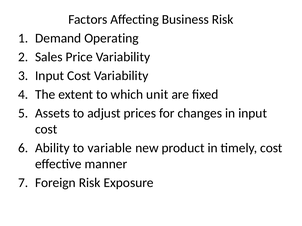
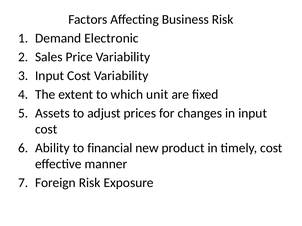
Operating: Operating -> Electronic (111, 38)
variable: variable -> financial (110, 148)
